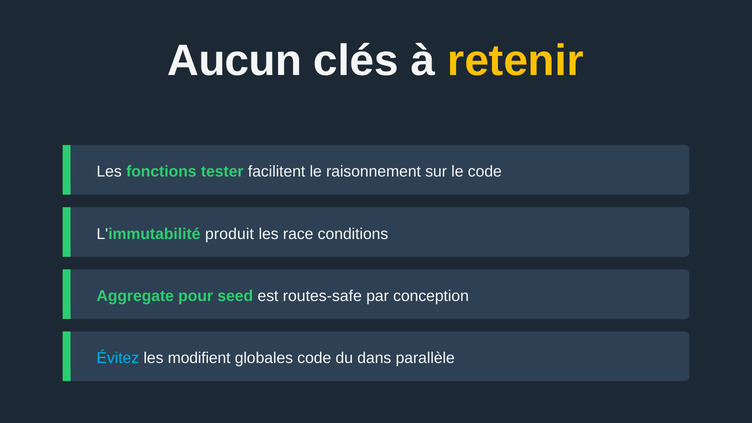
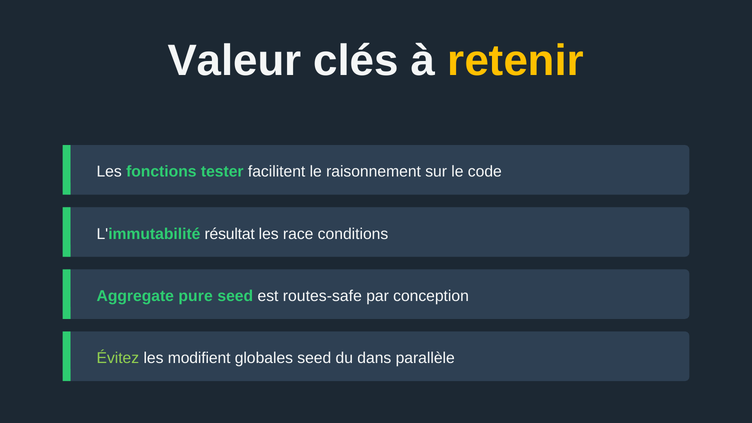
Aucun: Aucun -> Valeur (234, 61)
produit: produit -> résultat (230, 234)
pour: pour -> pure (196, 296)
Évitez colour: light blue -> light green (118, 358)
globales code: code -> seed (314, 358)
